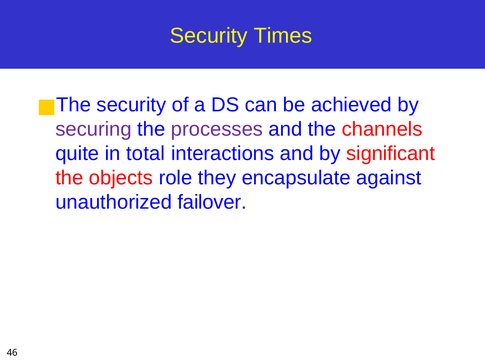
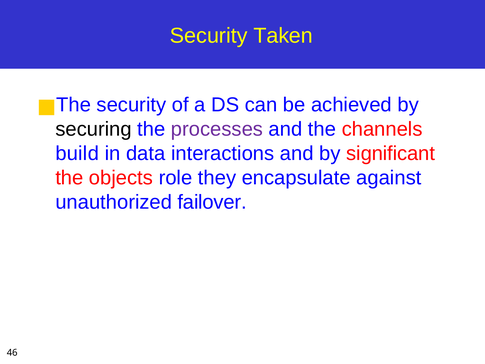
Times: Times -> Taken (283, 36)
securing colour: purple -> black (94, 129)
quite: quite -> build (77, 153)
total: total -> data (146, 153)
